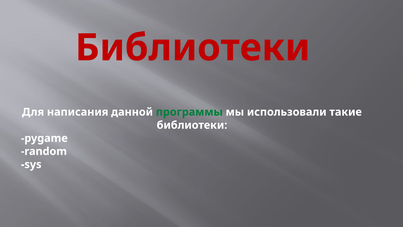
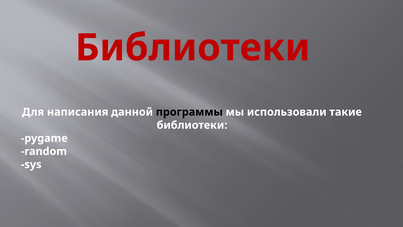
программы colour: green -> black (189, 112)
